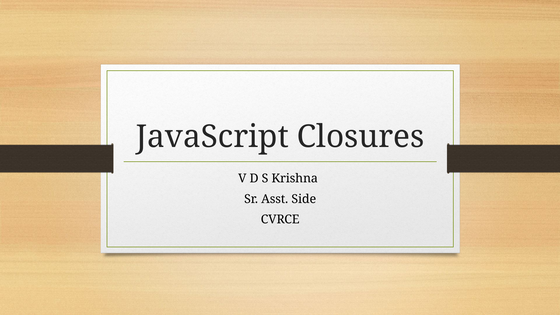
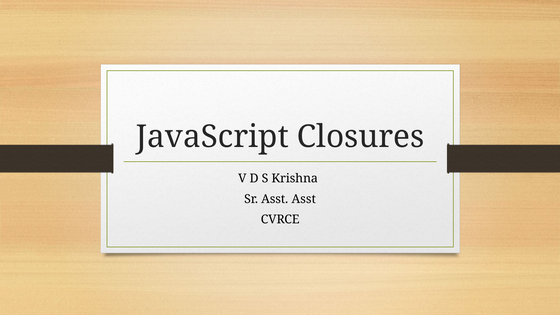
Asst Side: Side -> Asst (304, 199)
